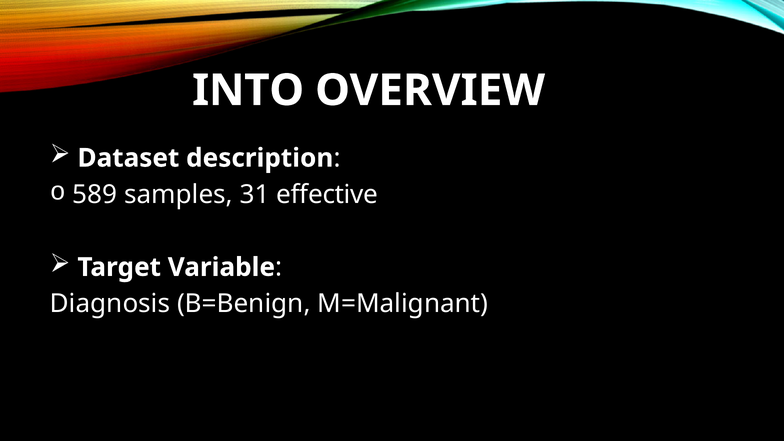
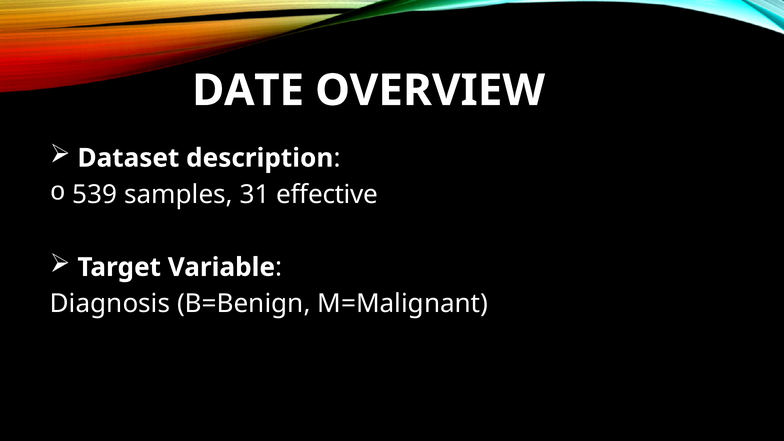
INTO: INTO -> DATE (248, 90)
589: 589 -> 539 (95, 194)
